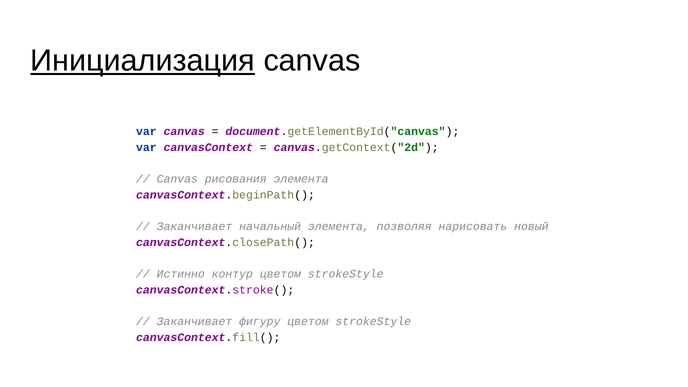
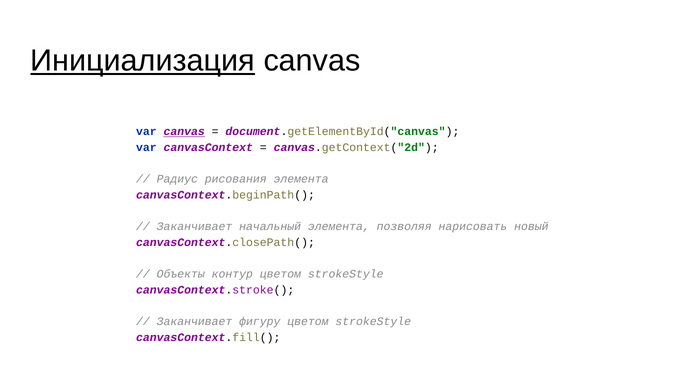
canvas underline: none -> present (184, 132)
Canvas: Canvas -> Радиус (177, 179)
Истинно: Истинно -> Объекты (181, 274)
